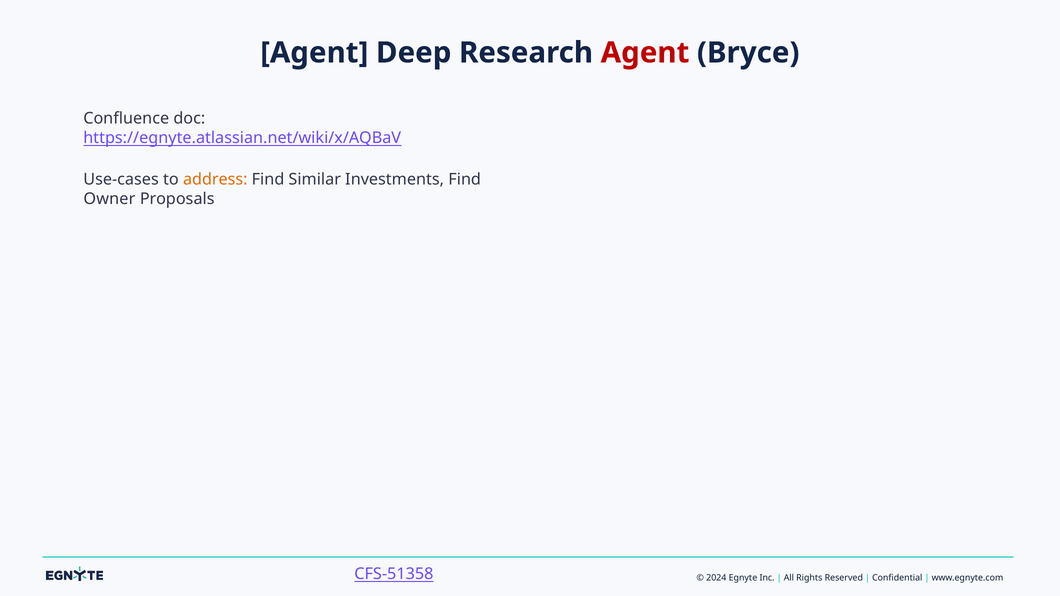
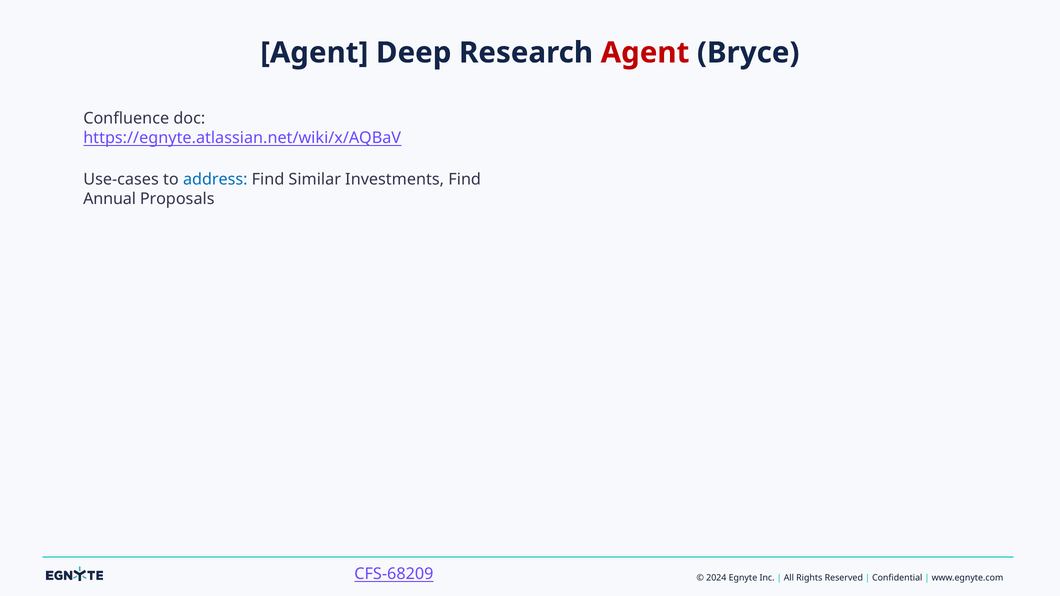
address colour: orange -> blue (215, 180)
Owner: Owner -> Annual (110, 199)
CFS-51358: CFS-51358 -> CFS-68209 (394, 574)
